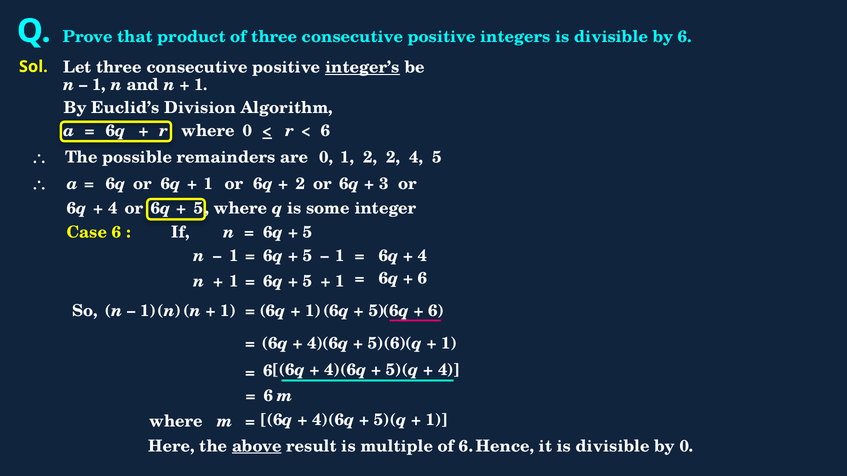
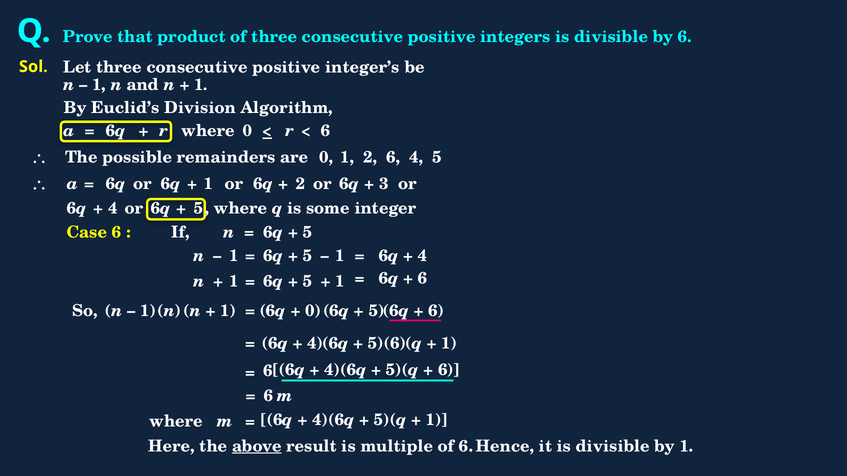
integer’s underline: present -> none (362, 67)
2 2: 2 -> 6 (393, 158)
1: 1 -> 0 (313, 311)
4: 4 -> 6 (449, 370)
by 0: 0 -> 1 (687, 447)
